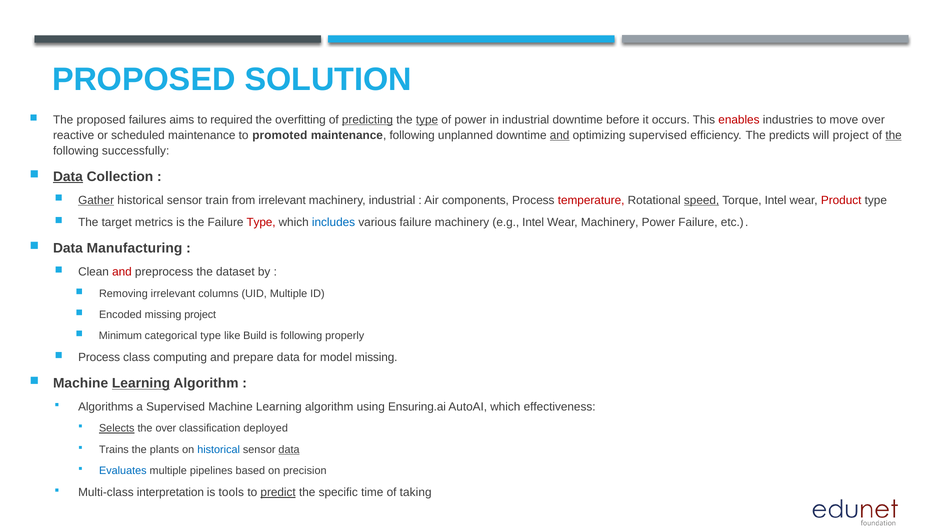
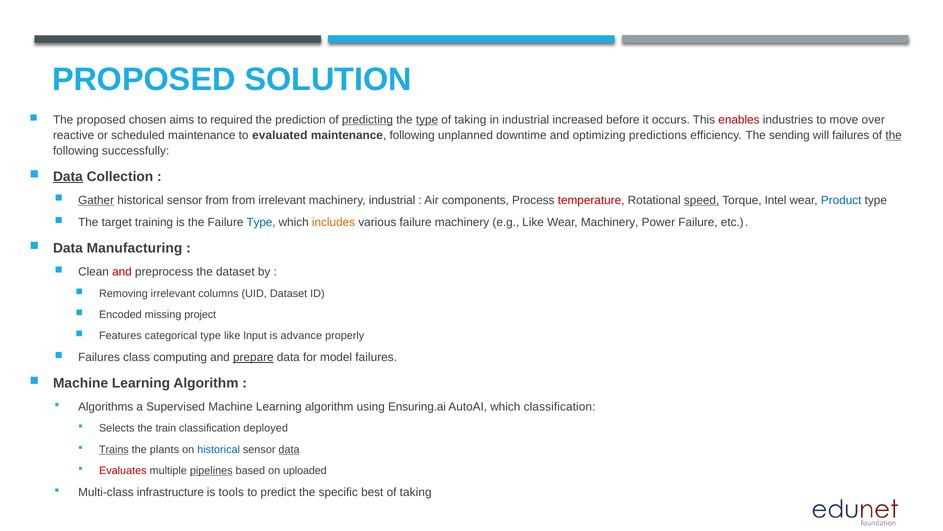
failures: failures -> chosen (148, 120)
overfitting: overfitting -> prediction (300, 120)
power: power -> taking (470, 120)
industrial downtime: downtime -> increased (578, 120)
promoted: promoted -> evaluated (280, 135)
and underline: present -> none (560, 135)
optimizing supervised: supervised -> predictions (658, 135)
predicts: predicts -> sending (789, 135)
will project: project -> failures (851, 135)
sensor train: train -> from (217, 200)
Product colour: red -> blue (841, 200)
metrics: metrics -> training (154, 222)
Type colour: red -> blue (261, 222)
includes colour: blue -> orange (334, 222)
e.g Intel: Intel -> Like (533, 222)
UID Multiple: Multiple -> Dataset (289, 293)
Minimum: Minimum -> Features (120, 335)
Build: Build -> Input (255, 335)
is following: following -> advance (301, 335)
Process: Process -> Failures (99, 357)
prepare underline: none -> present (253, 357)
model missing: missing -> failures (376, 357)
Learning underline: present -> none (141, 383)
which effectiveness: effectiveness -> classification (560, 406)
Selects underline: present -> none (117, 428)
the over: over -> train (166, 428)
Trains underline: none -> present (114, 449)
Evaluates colour: blue -> red (123, 470)
pipelines underline: none -> present (211, 470)
precision: precision -> uploaded (305, 470)
interpretation: interpretation -> infrastructure (170, 492)
predict underline: present -> none (278, 492)
time: time -> best (372, 492)
